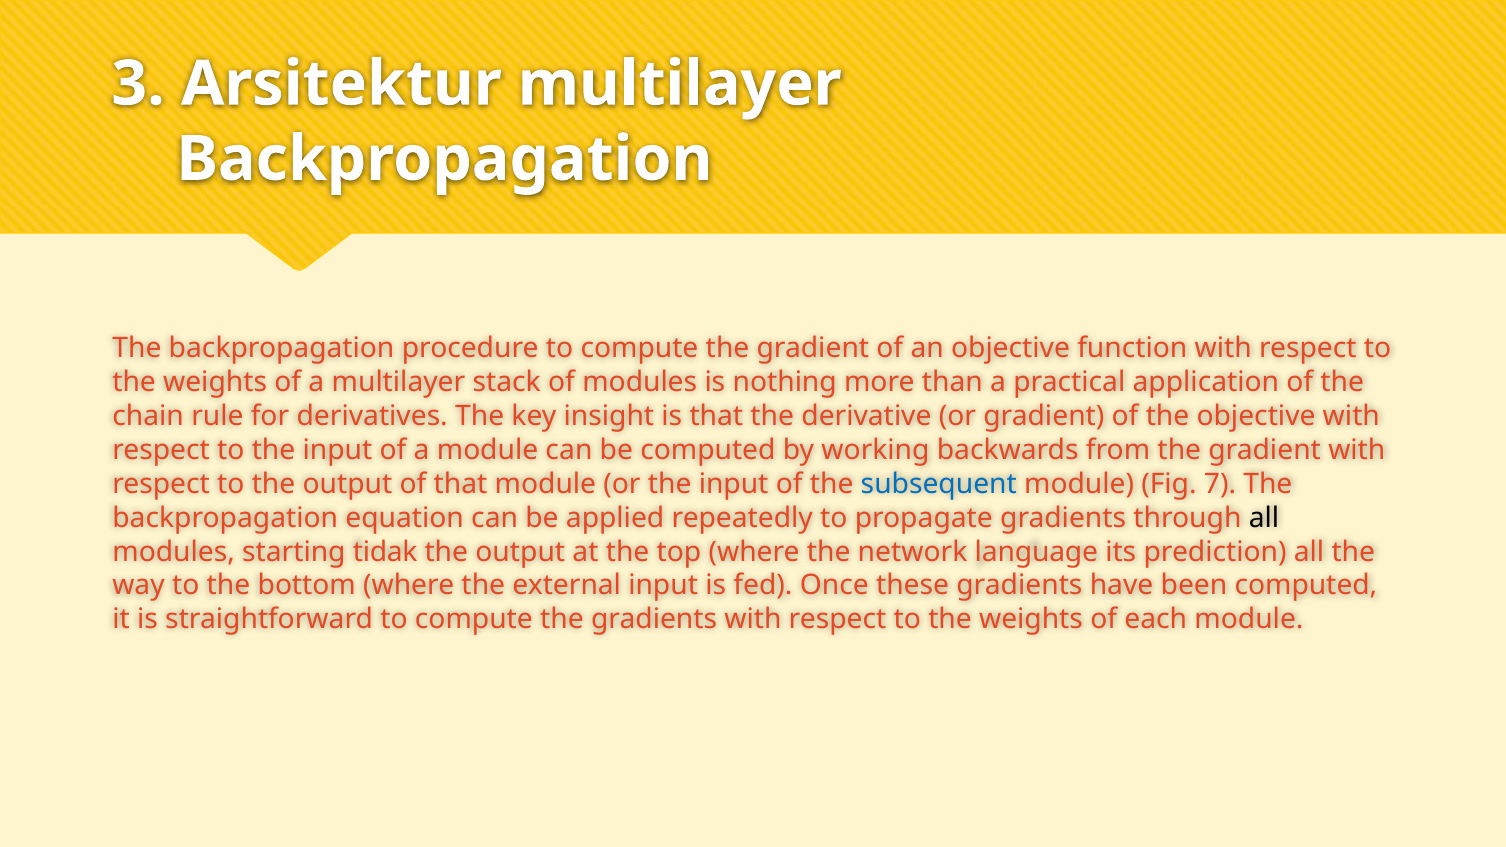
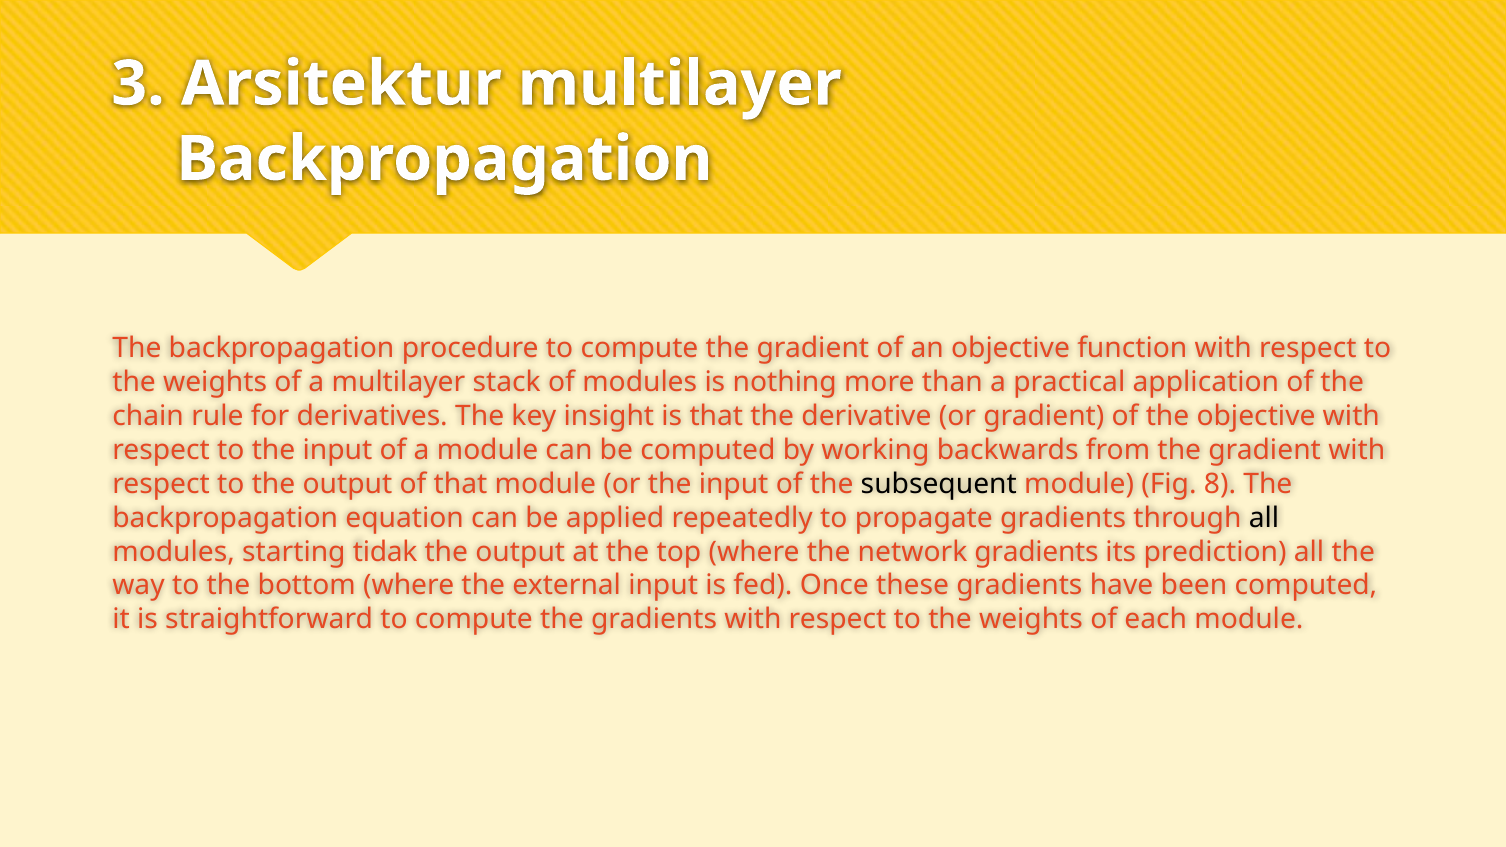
subsequent colour: blue -> black (939, 484)
7: 7 -> 8 (1220, 484)
network language: language -> gradients (1036, 552)
